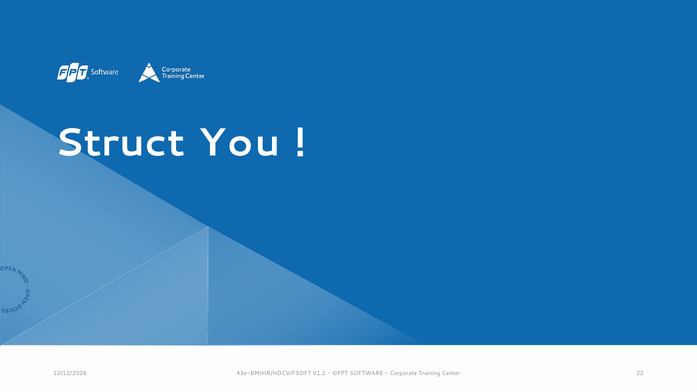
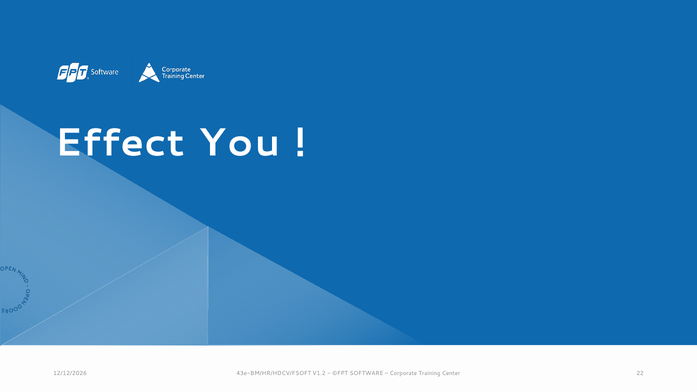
Struct: Struct -> Effect (120, 143)
